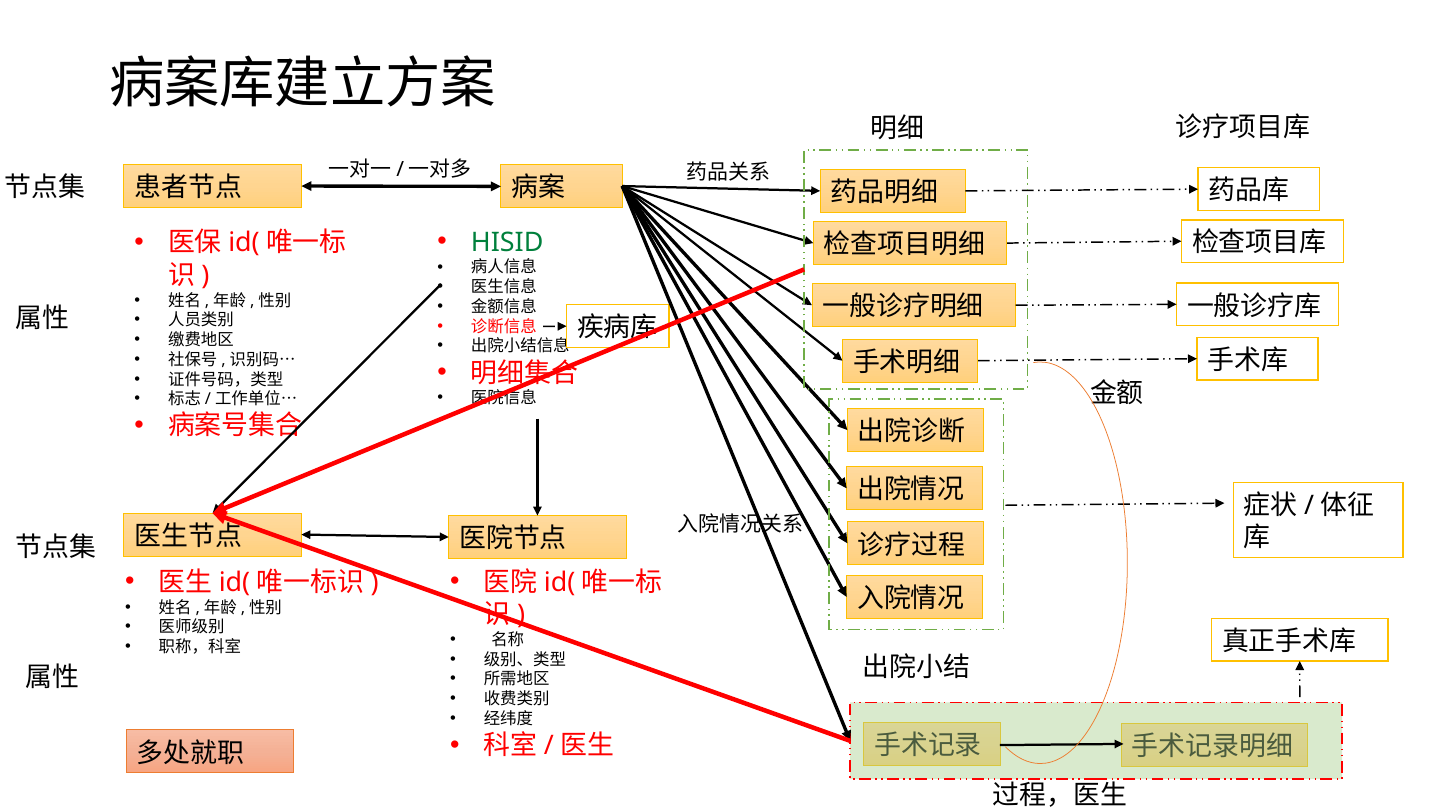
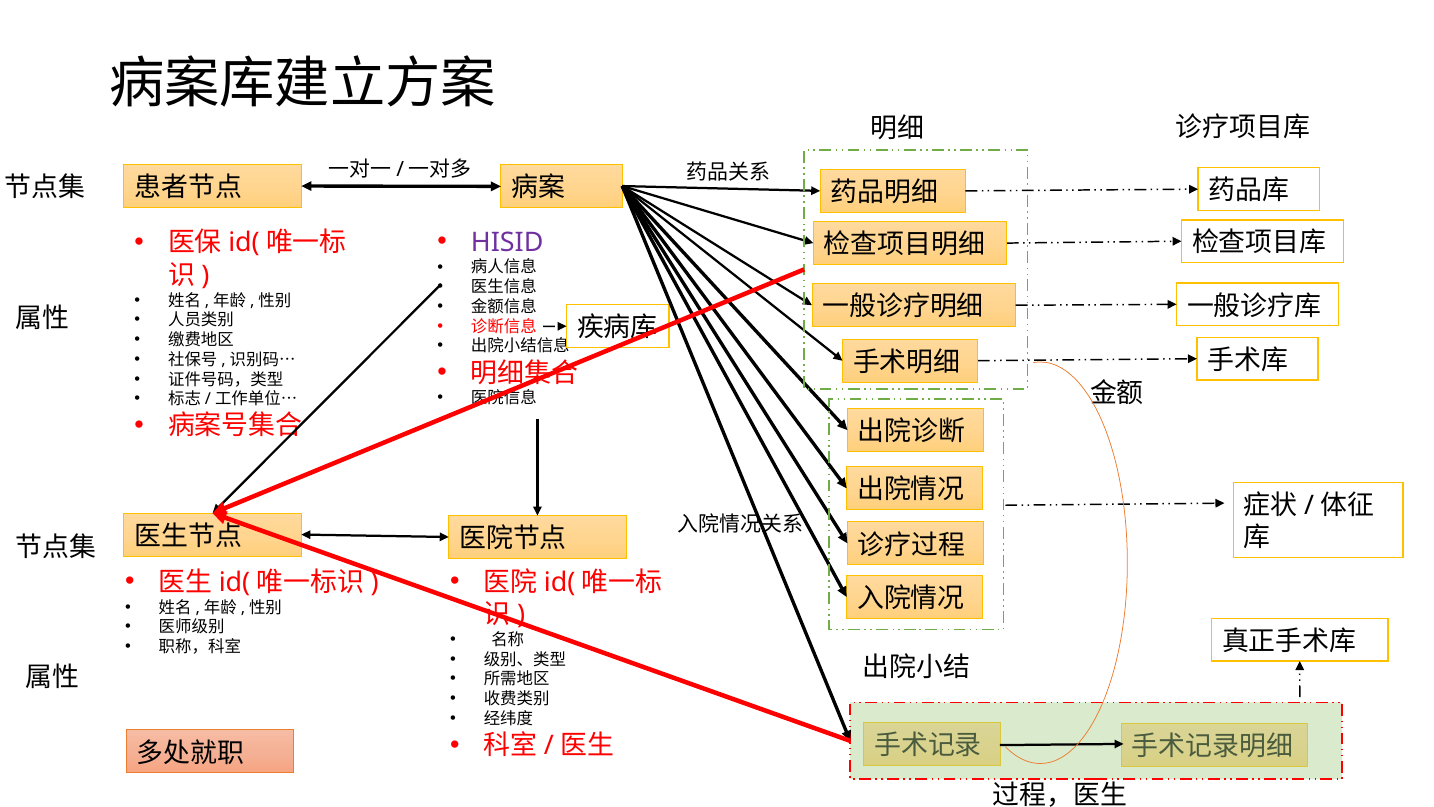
HISID colour: green -> purple (507, 242)
